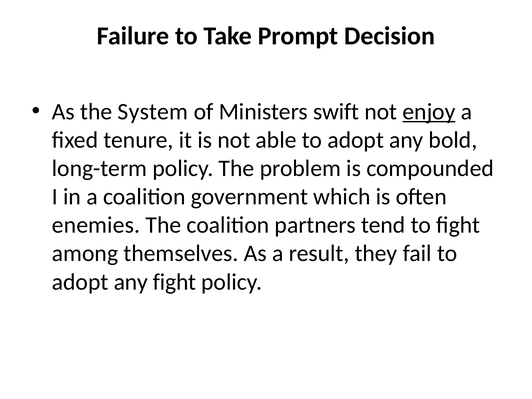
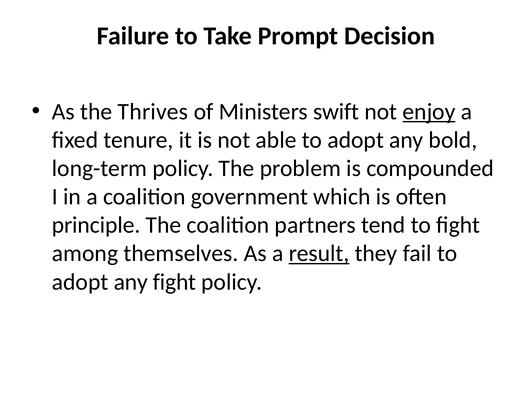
System: System -> Thrives (153, 112)
enemies: enemies -> principle (96, 225)
result underline: none -> present (319, 254)
